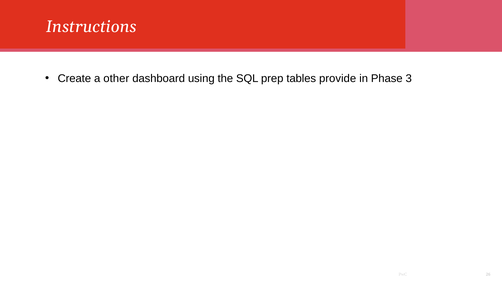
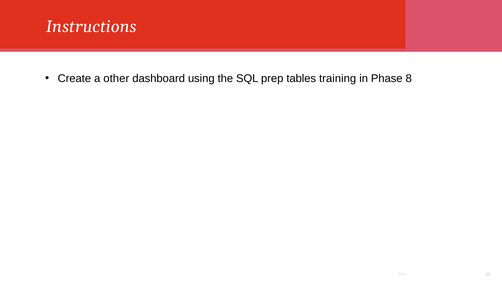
provide: provide -> training (338, 79)
3: 3 -> 8 (409, 79)
